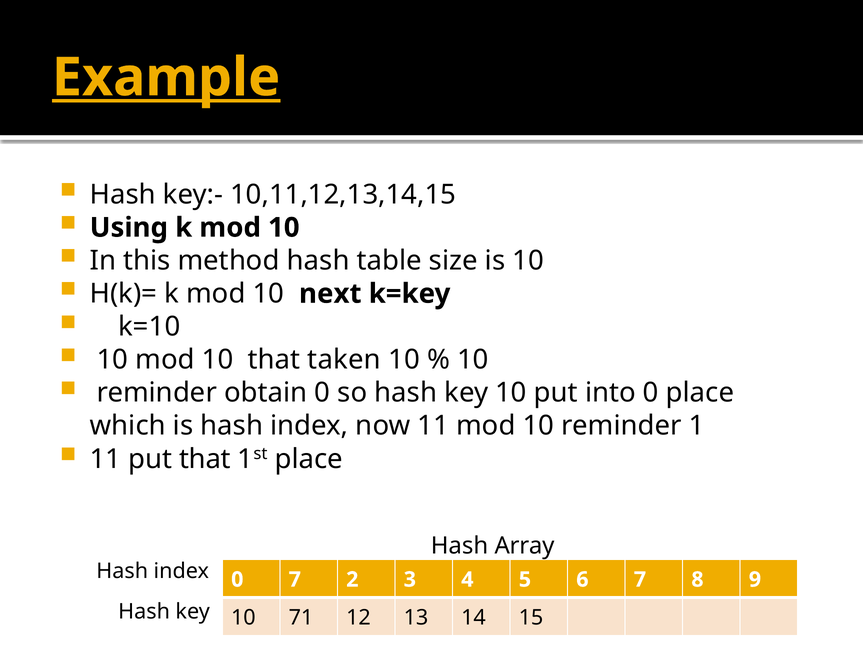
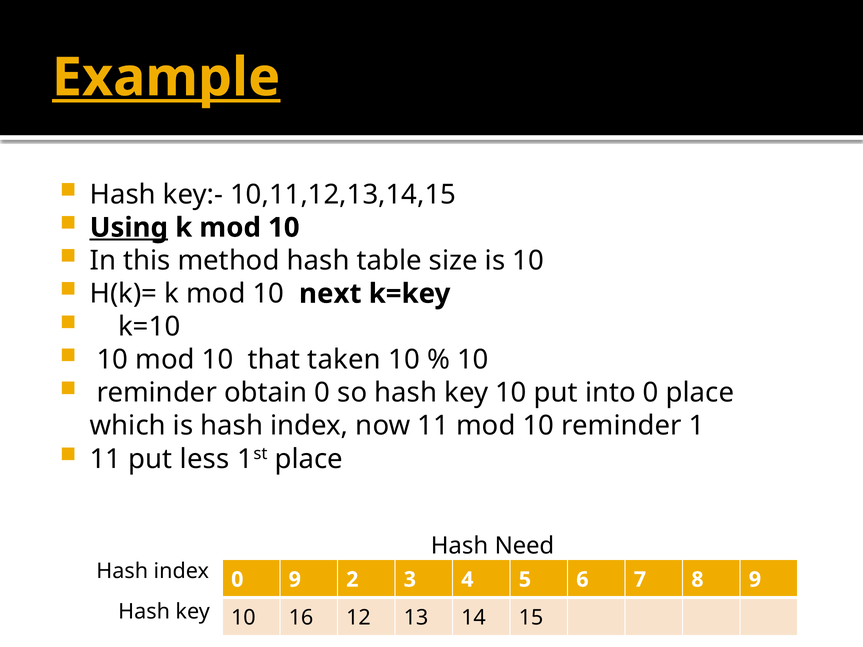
Using underline: none -> present (129, 228)
put that: that -> less (205, 459)
Array: Array -> Need (524, 546)
0 7: 7 -> 9 (295, 580)
71: 71 -> 16 (301, 618)
